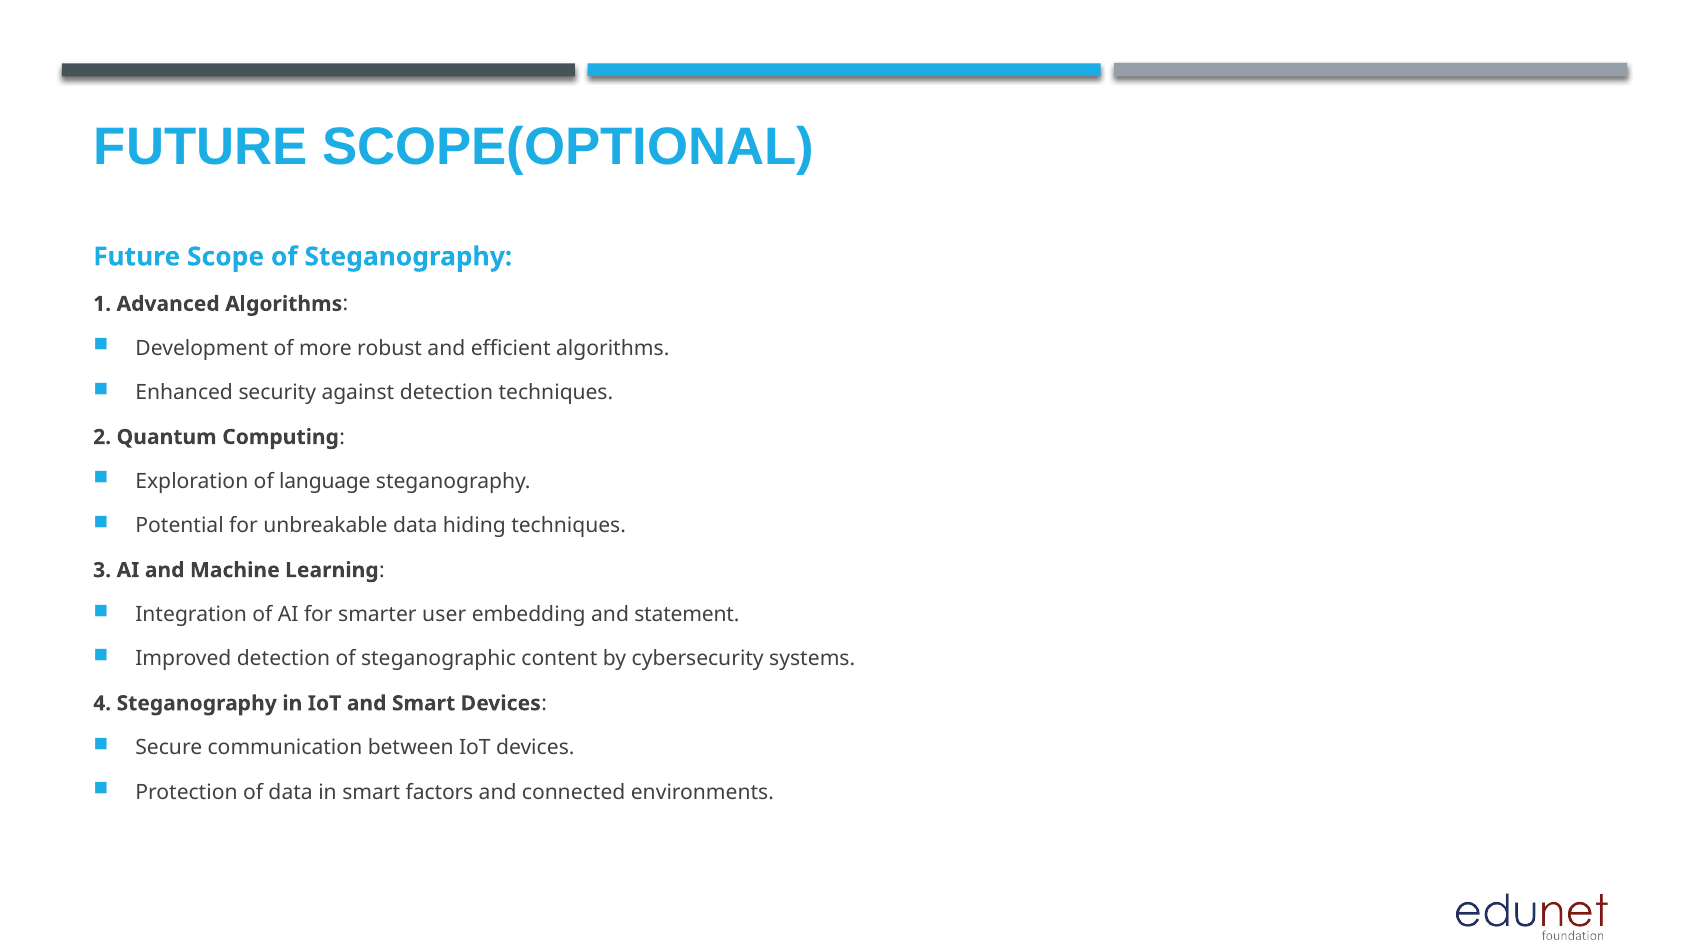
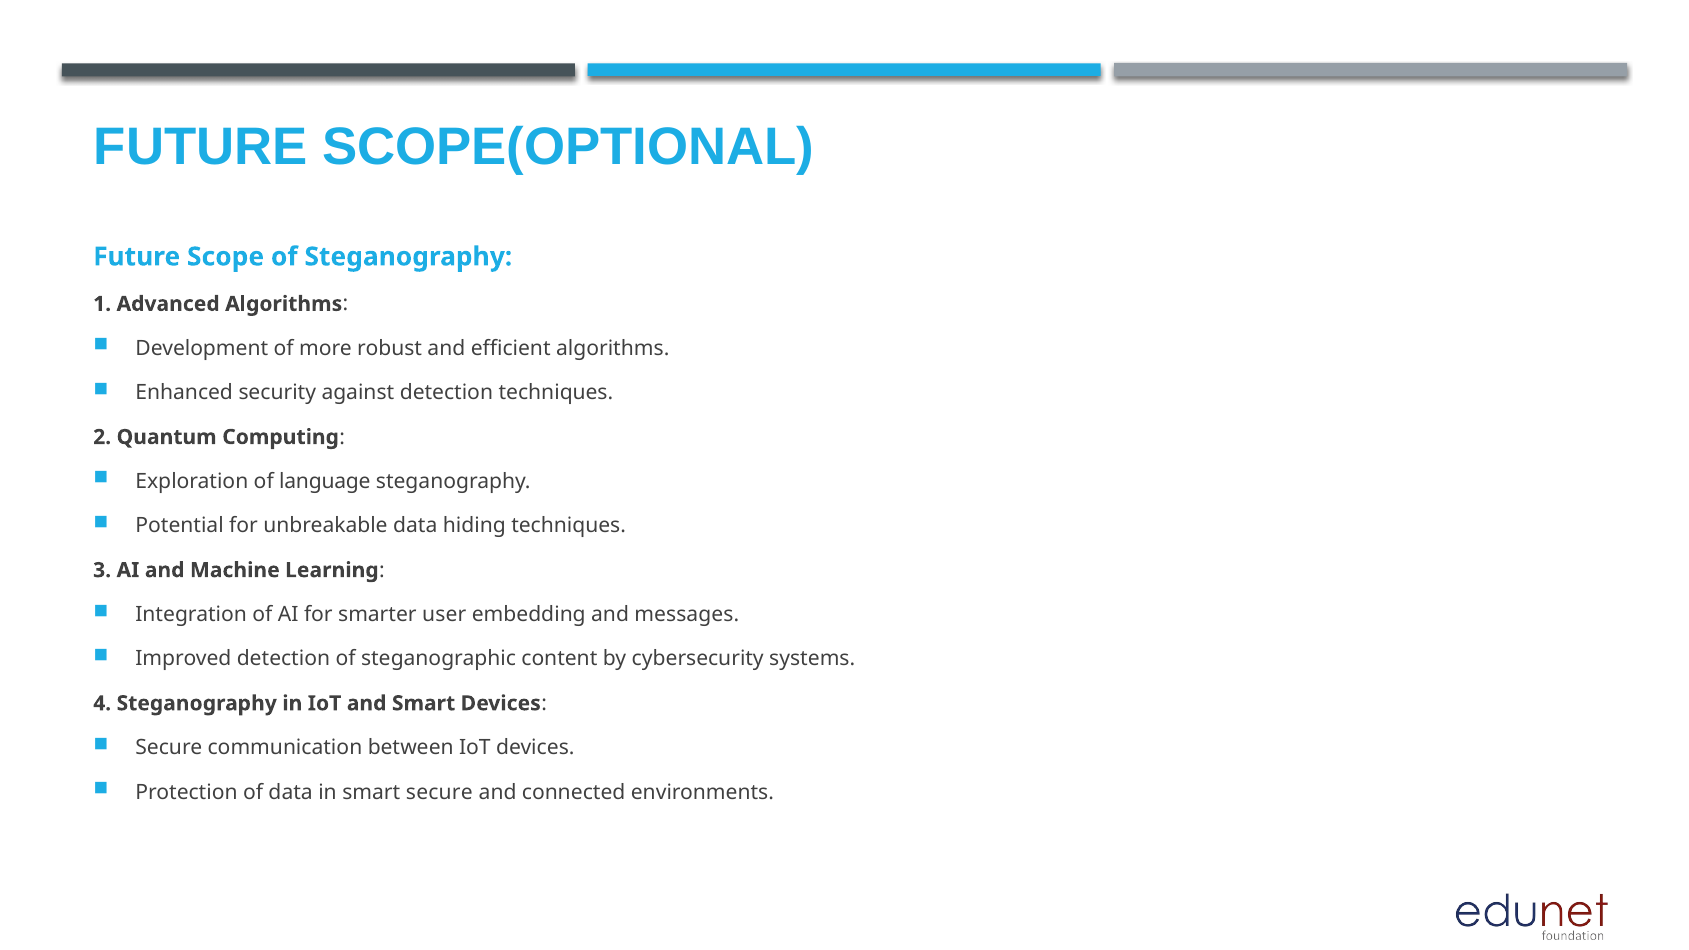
statement: statement -> messages (687, 615)
smart factors: factors -> secure (439, 792)
